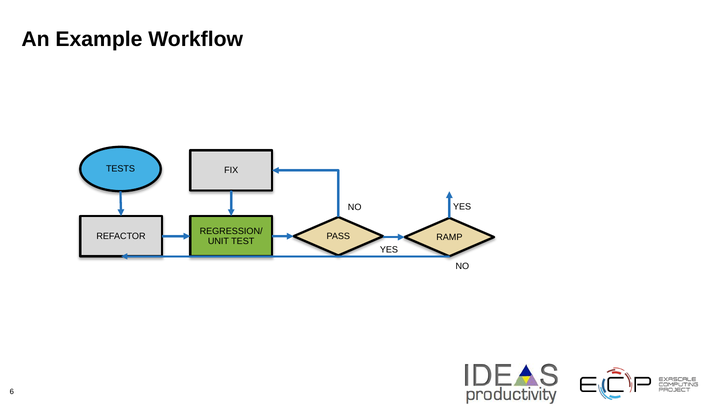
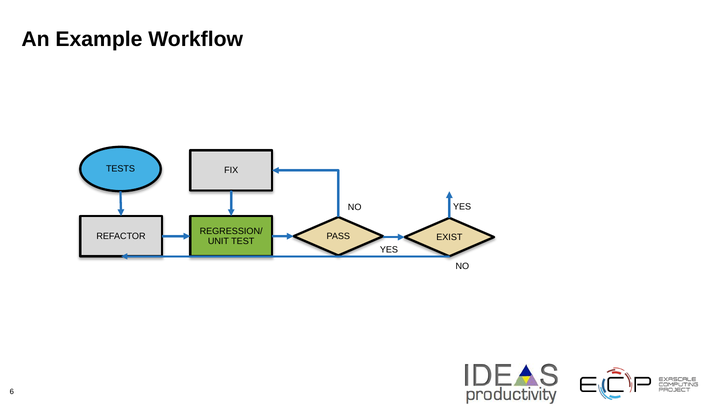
RAMP: RAMP -> EXIST (449, 237)
